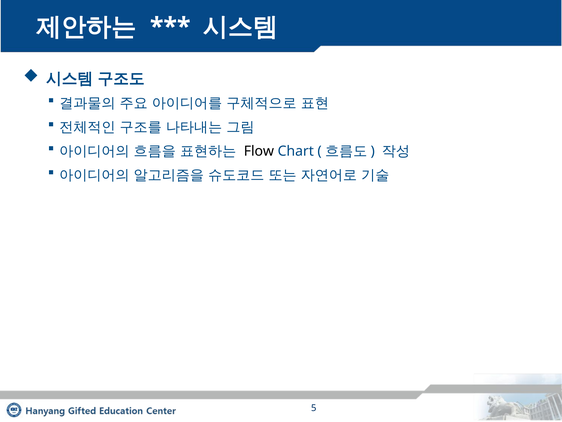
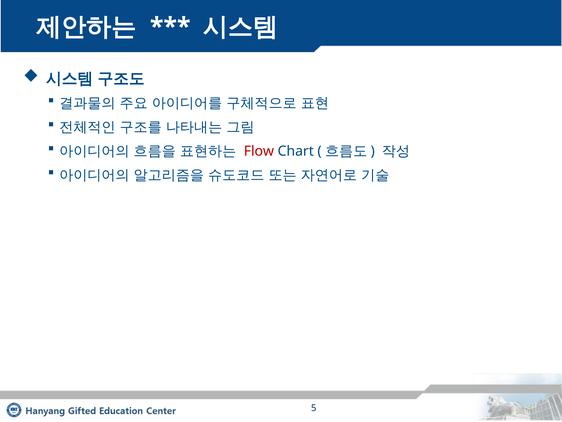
Flow colour: black -> red (259, 151)
